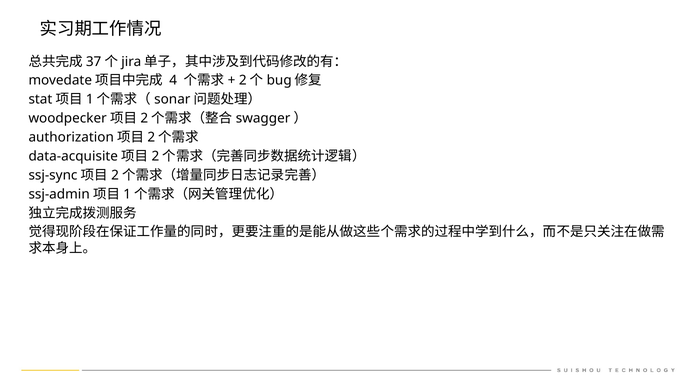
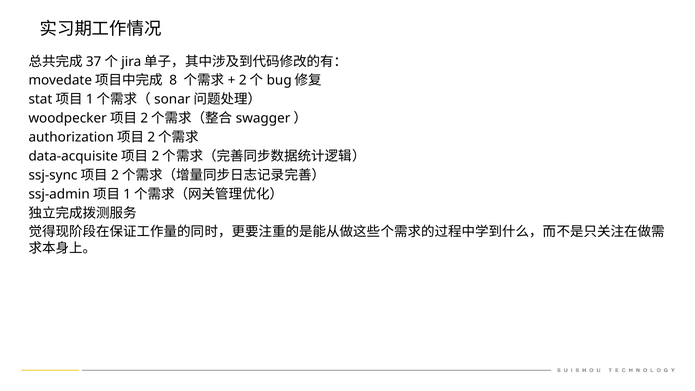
4: 4 -> 8 (173, 80)
